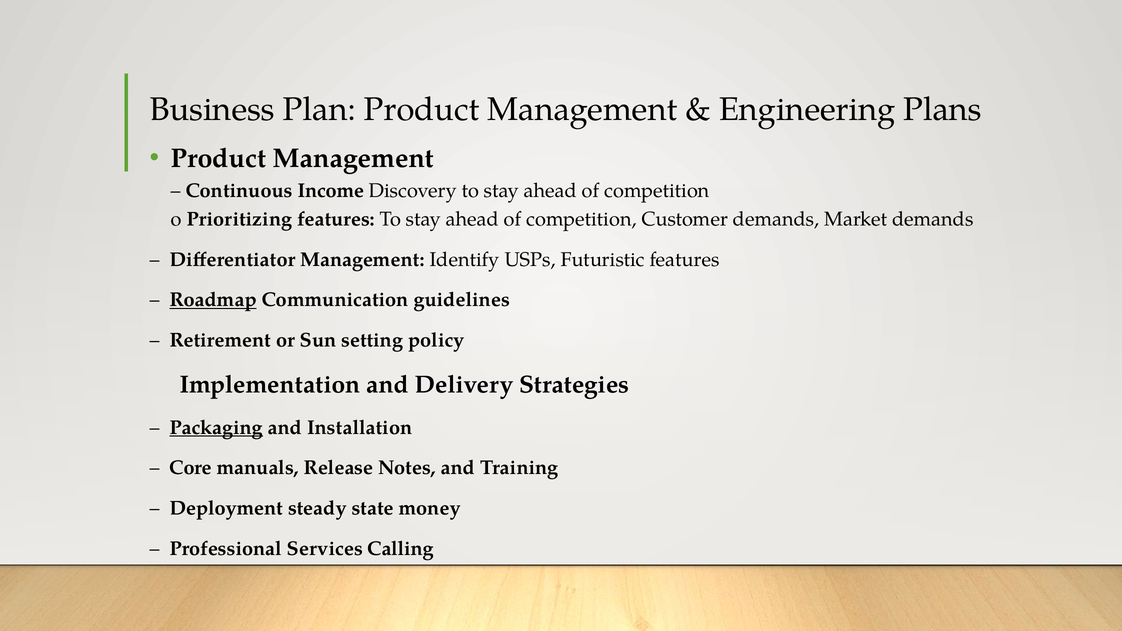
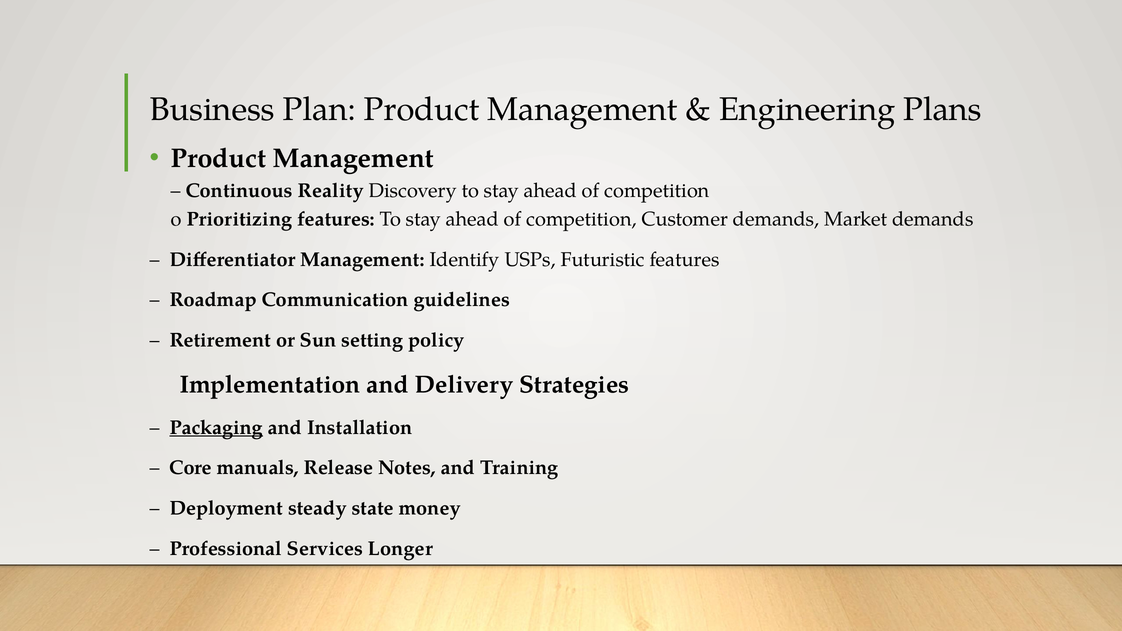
Income: Income -> Reality (331, 191)
Roadmap underline: present -> none (213, 300)
Calling: Calling -> Longer (400, 549)
